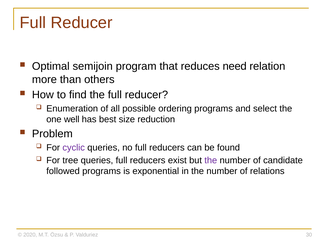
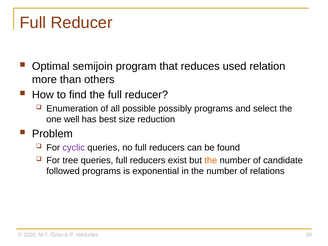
need: need -> used (235, 66)
ordering: ordering -> possibly (175, 109)
the colour: purple -> orange (211, 160)
